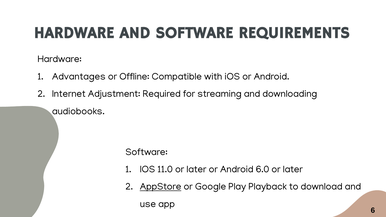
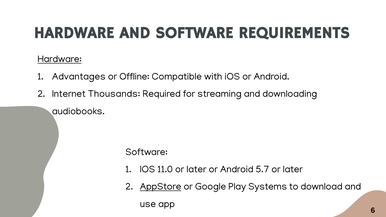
Hardware underline: none -> present (60, 59)
Adjustment: Adjustment -> Thousands (114, 94)
6.0: 6.0 -> 5.7 (262, 169)
Playback: Playback -> Systems (268, 187)
